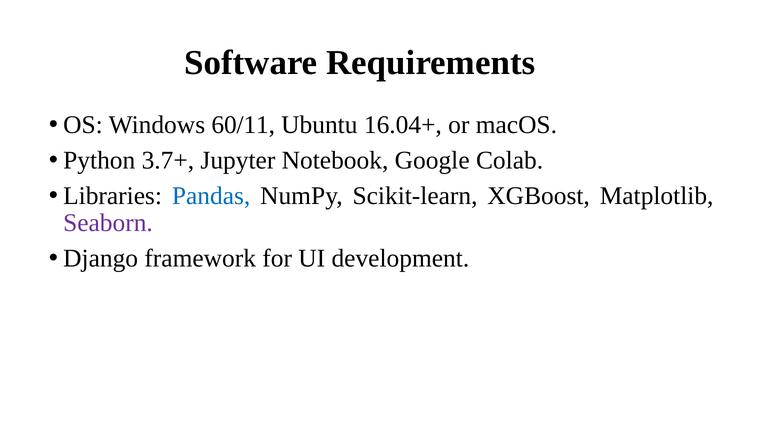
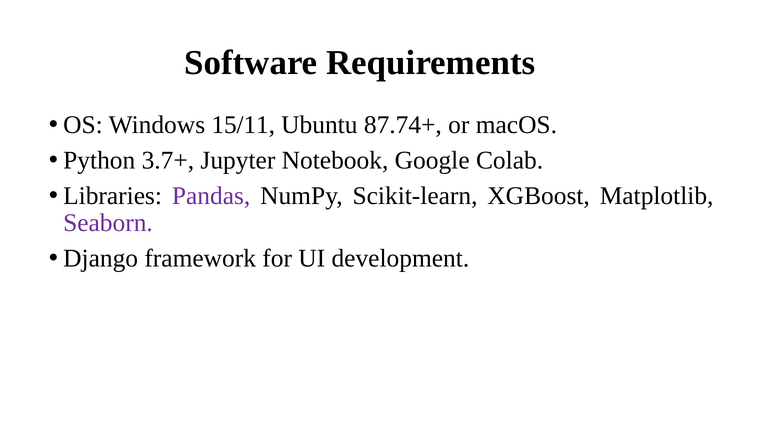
60/11: 60/11 -> 15/11 (243, 125)
16.04+: 16.04+ -> 87.74+ (403, 125)
Pandas colour: blue -> purple (211, 196)
